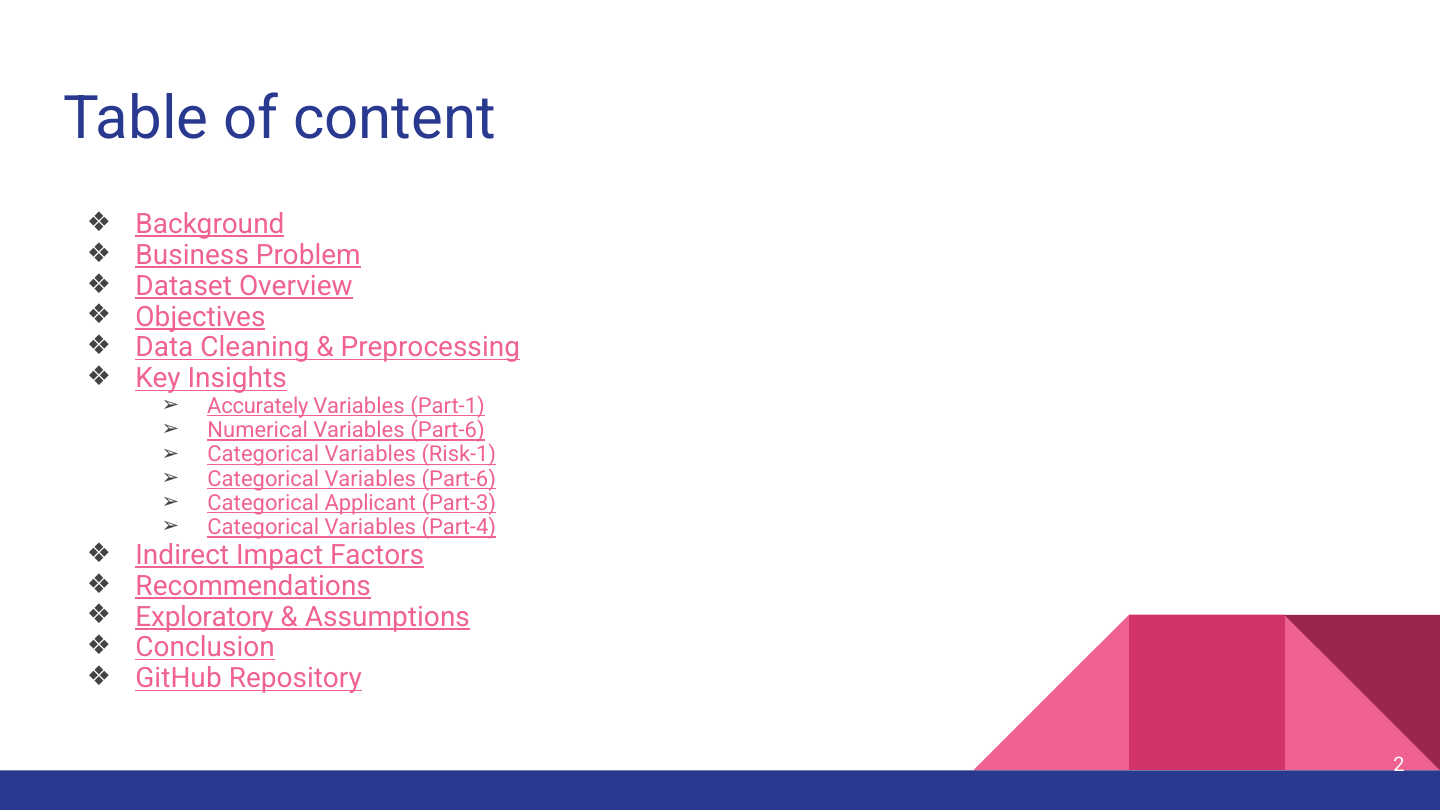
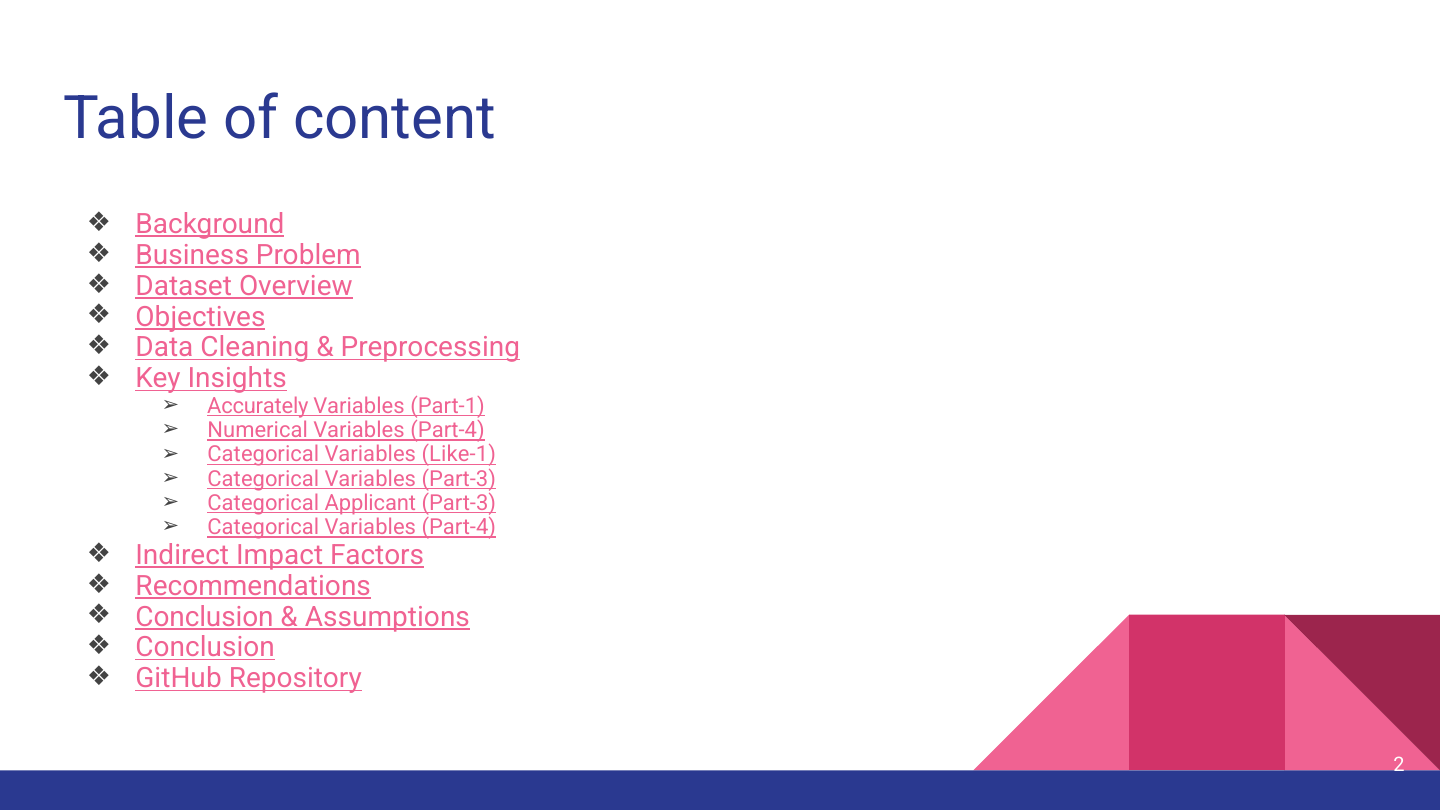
Numerical Variables Part-6: Part-6 -> Part-4 (448, 430)
Risk-1: Risk-1 -> Like-1 (459, 455)
Categorical Variables Part-6: Part-6 -> Part-3 (459, 479)
Exploratory: Exploratory -> Conclusion (205, 617)
